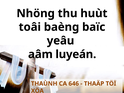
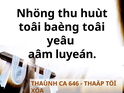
baèng baïc: baïc -> toâi (94, 27)
